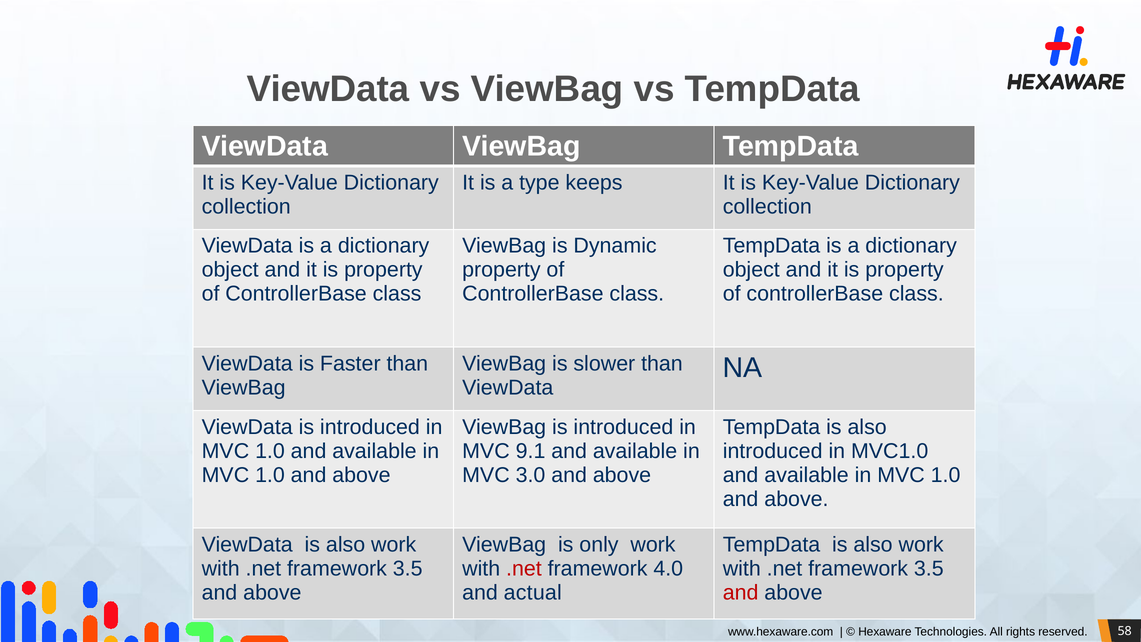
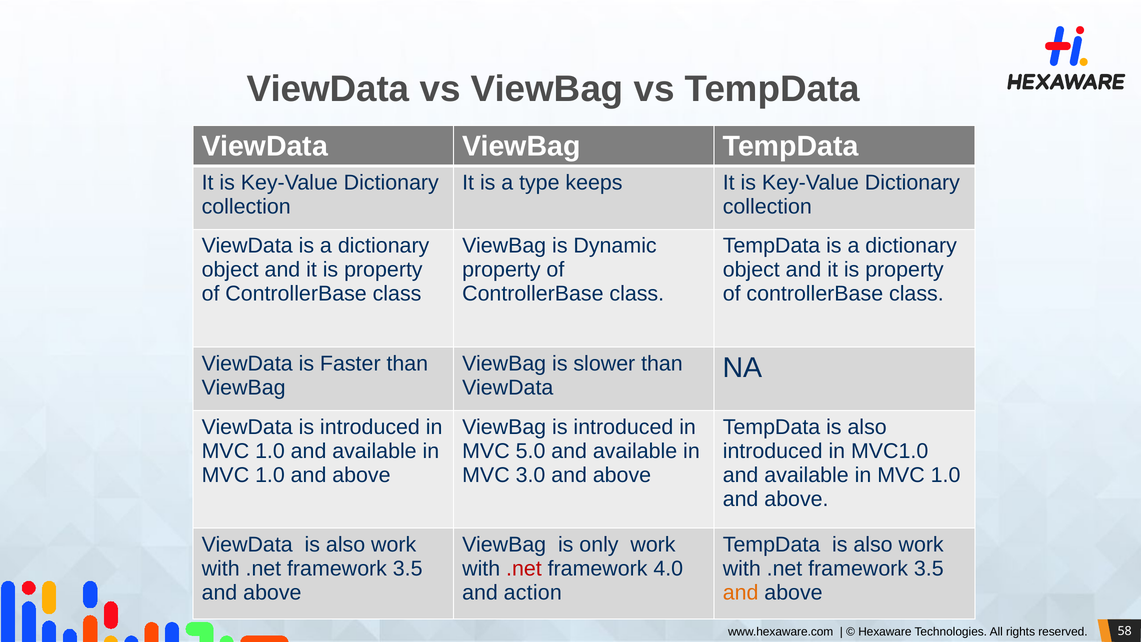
9.1: 9.1 -> 5.0 (531, 451)
actual: actual -> action (533, 593)
and colour: red -> orange (741, 593)
